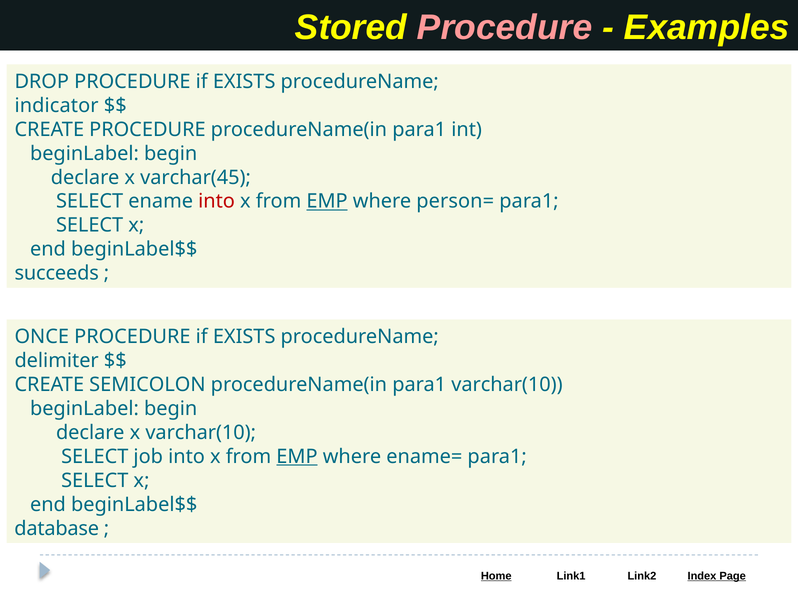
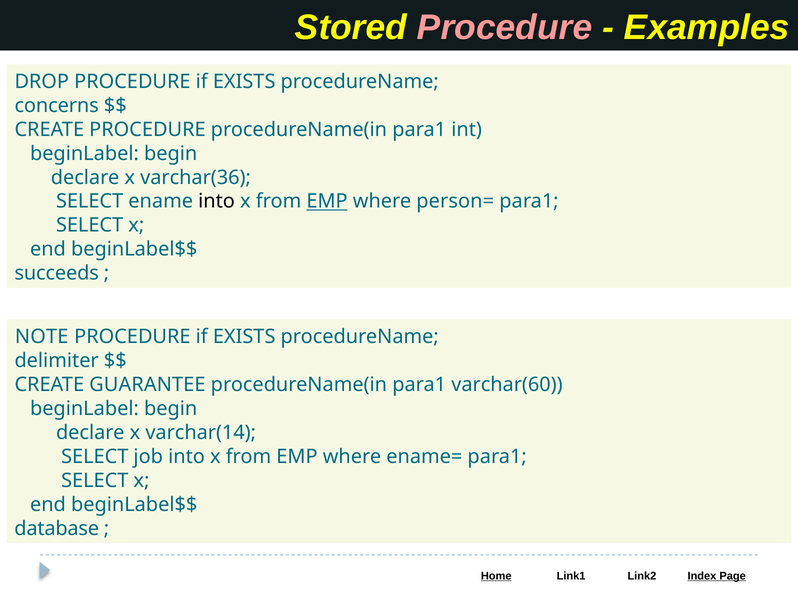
indicator: indicator -> concerns (57, 105)
varchar(45: varchar(45 -> varchar(36 (196, 177)
into colour: red -> black (217, 201)
ONCE: ONCE -> NOTE (42, 336)
SEMICOLON: SEMICOLON -> GUARANTEE (147, 384)
para1 varchar(10: varchar(10 -> varchar(60 (507, 384)
x varchar(10: varchar(10 -> varchar(14 (201, 432)
EMP underline: present -> none (297, 456)
